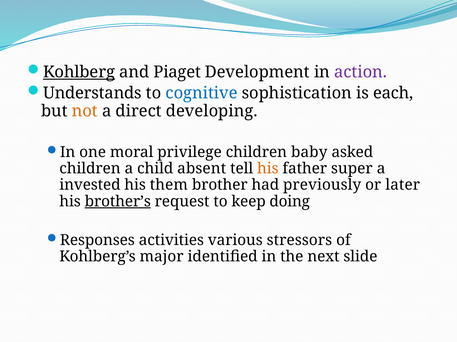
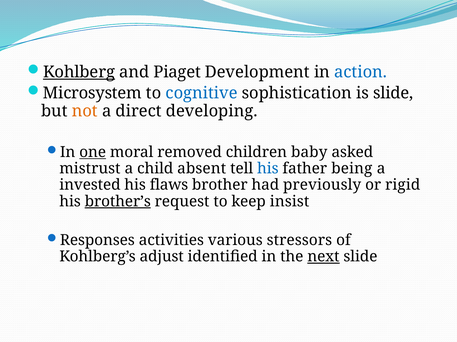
action colour: purple -> blue (361, 72)
Understands: Understands -> Microsystem (92, 93)
is each: each -> slide (393, 93)
one underline: none -> present (93, 152)
privilege: privilege -> removed (190, 152)
children: children -> mistrust (90, 169)
his colour: orange -> blue (268, 169)
super: super -> being (352, 169)
them: them -> flaws (169, 185)
later: later -> rigid (403, 185)
doing: doing -> insist (290, 202)
major: major -> adjust (162, 257)
next underline: none -> present (323, 257)
